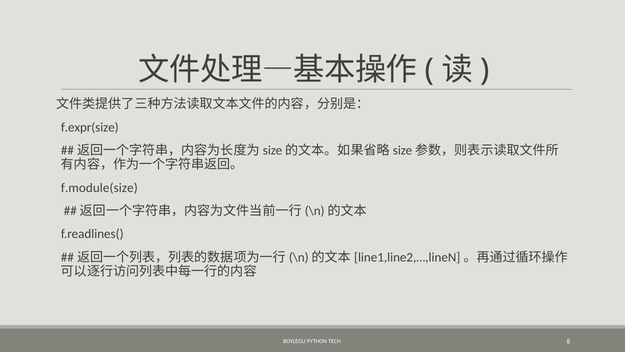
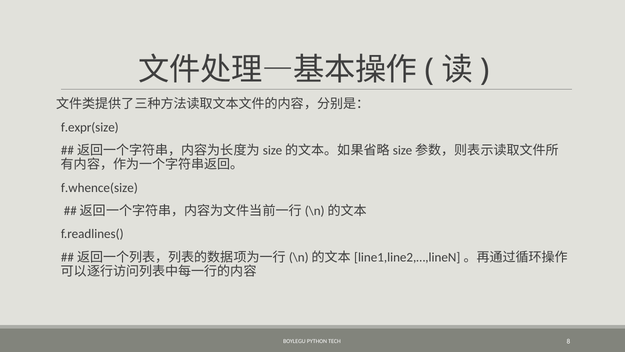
f.module(size: f.module(size -> f.whence(size (99, 188)
